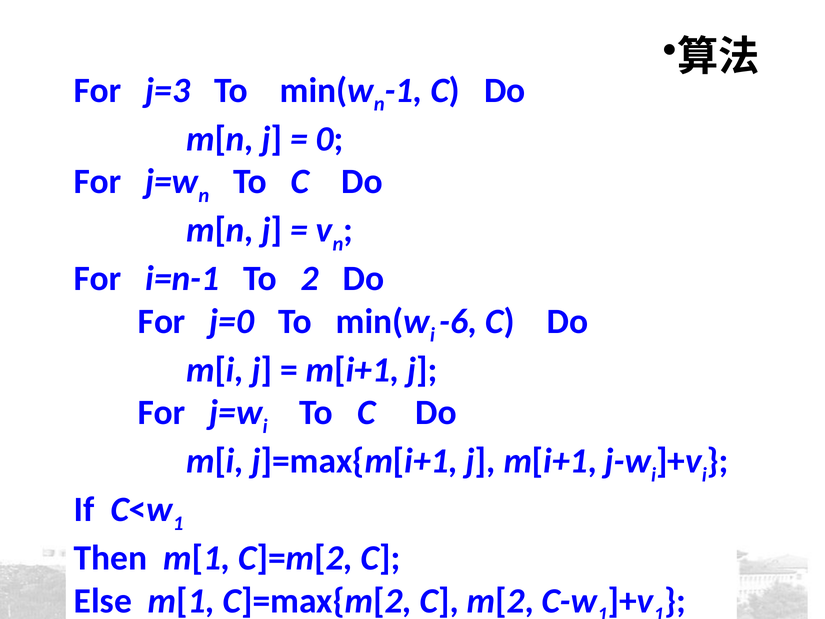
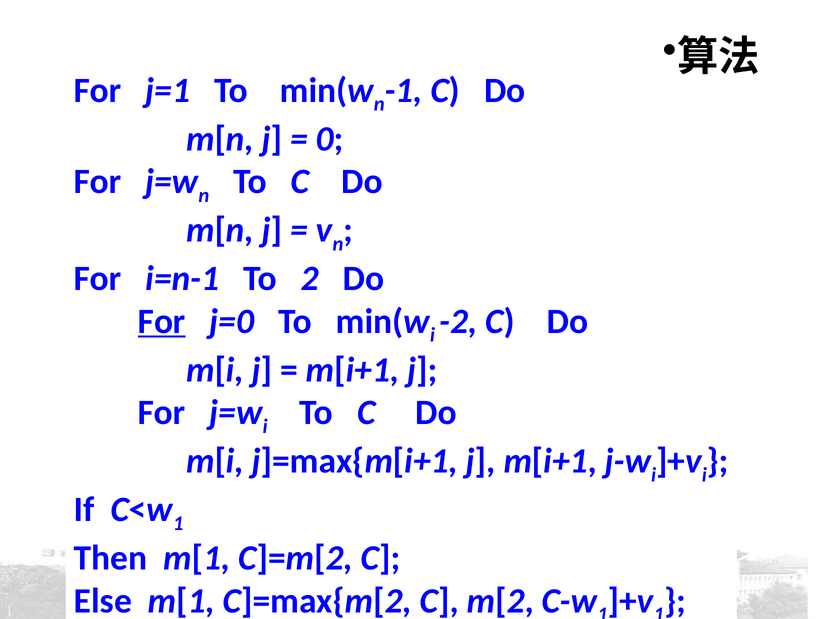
j=3: j=3 -> j=1 (168, 90)
For underline: none -> present (162, 321)
-6: -6 -> -2 (458, 321)
